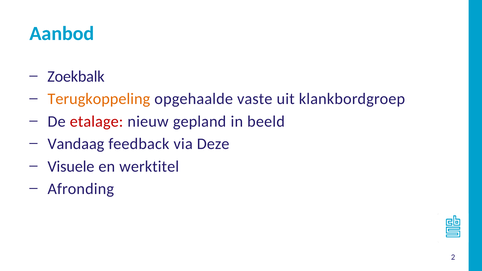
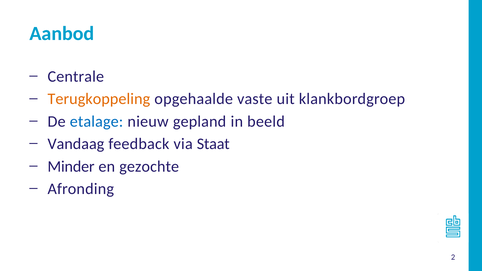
Zoekbalk: Zoekbalk -> Centrale (76, 77)
etalage colour: red -> blue (96, 122)
Deze: Deze -> Staat (213, 144)
Visuele: Visuele -> Minder (71, 167)
werktitel: werktitel -> gezochte (149, 167)
